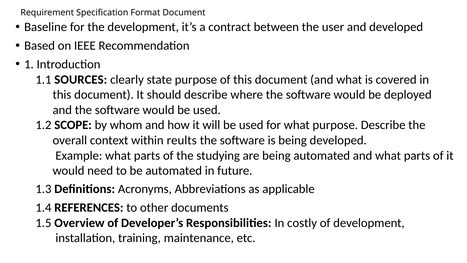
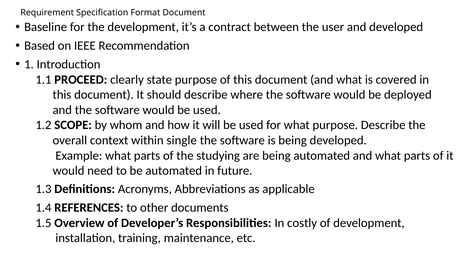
SOURCES: SOURCES -> PROCEED (81, 79)
reults: reults -> single (182, 140)
